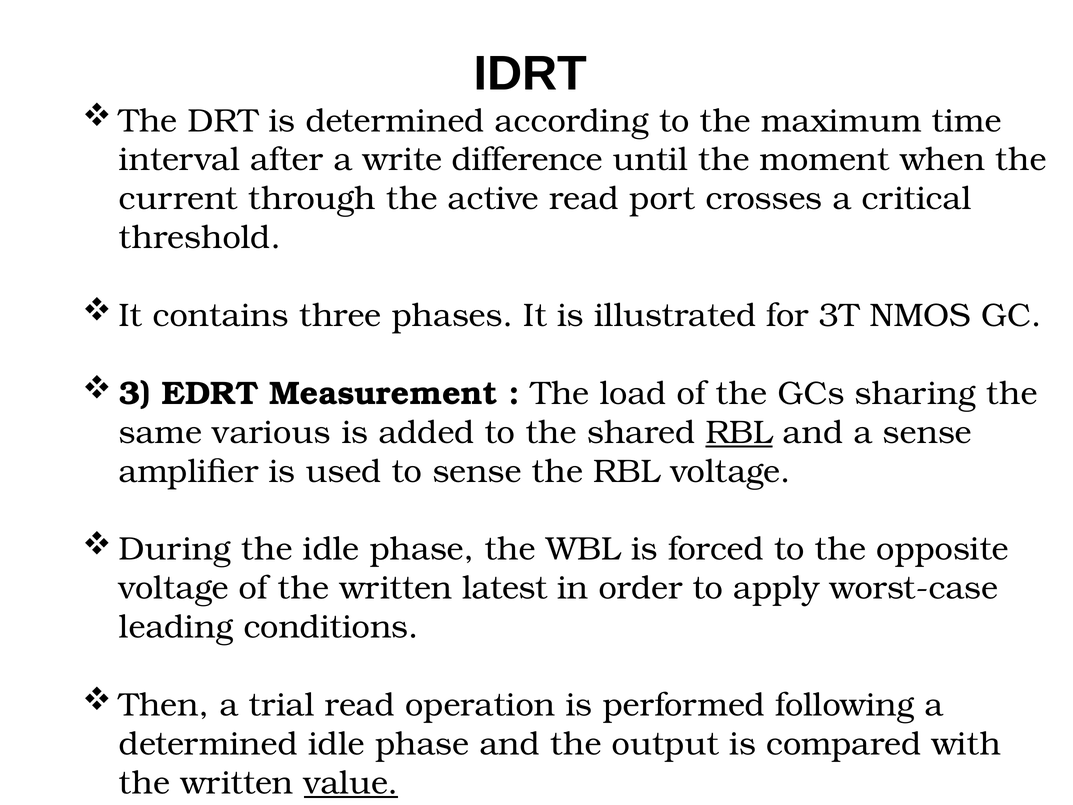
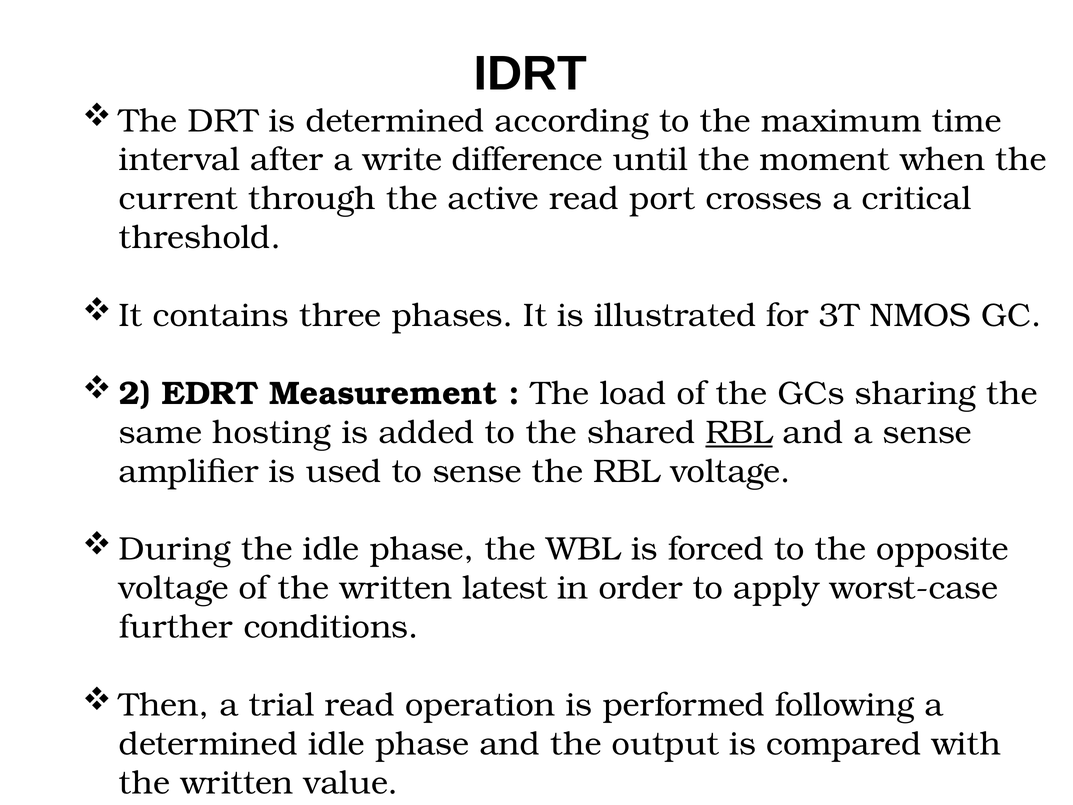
3: 3 -> 2 (135, 393)
various: various -> hosting (272, 432)
leading: leading -> further (176, 627)
value underline: present -> none (351, 783)
